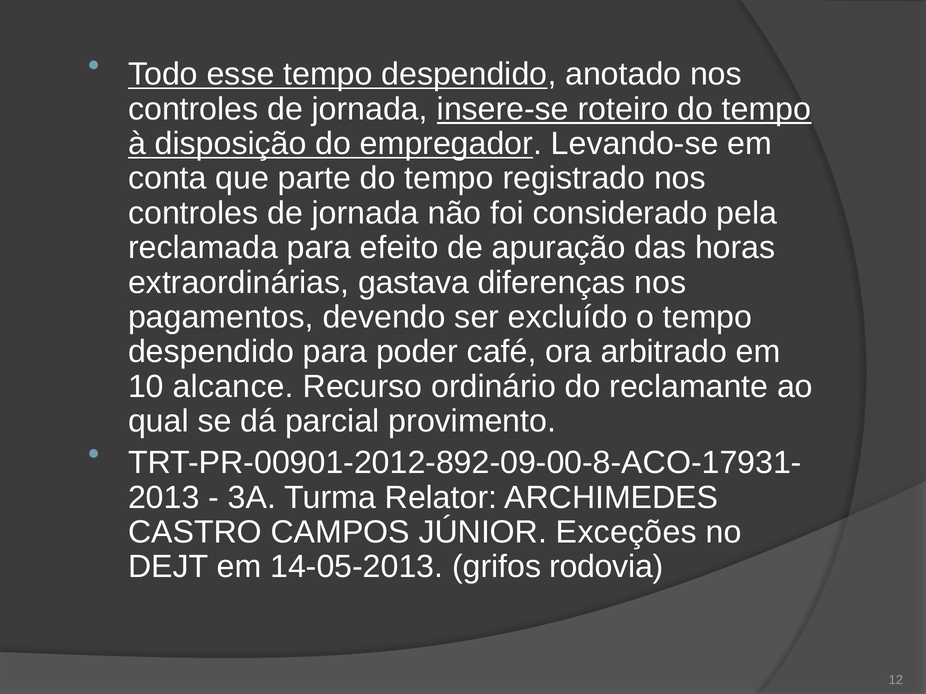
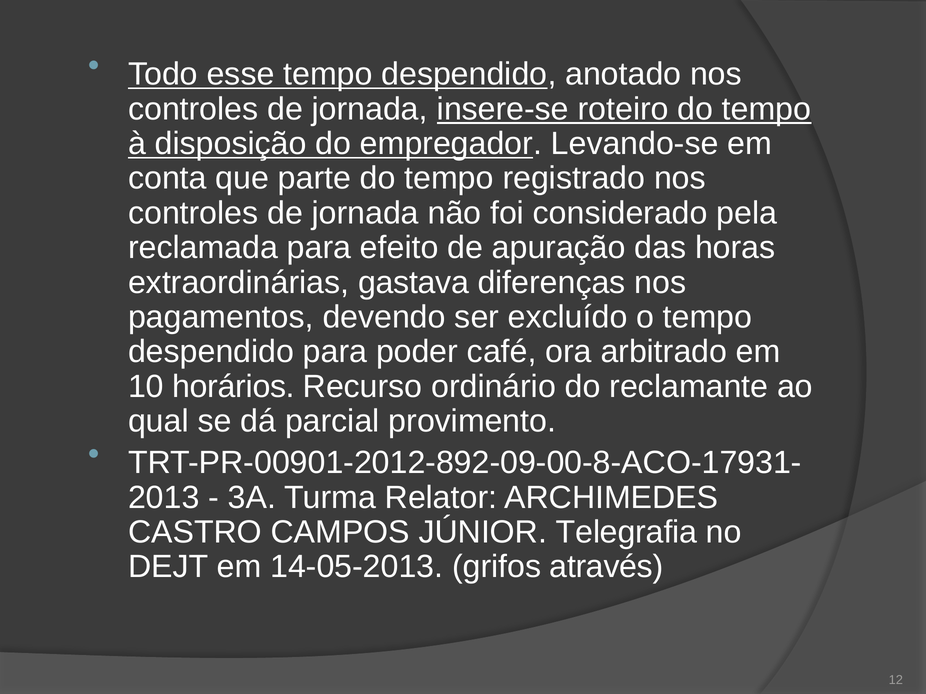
alcance: alcance -> horários (234, 387)
Exceções: Exceções -> Telegrafia (626, 532)
rodovia: rodovia -> através (606, 567)
